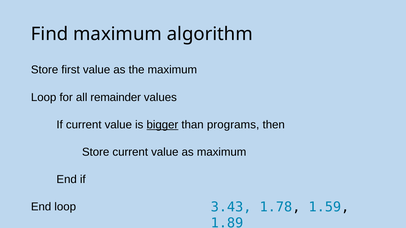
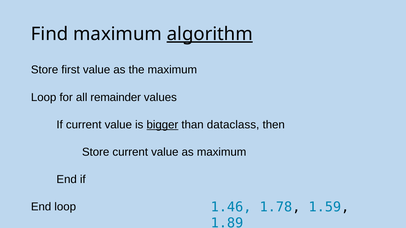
algorithm underline: none -> present (210, 34)
programs: programs -> dataclass (233, 125)
3.43: 3.43 -> 1.46 (231, 207)
